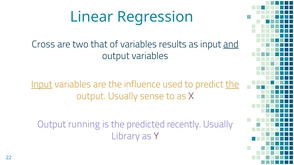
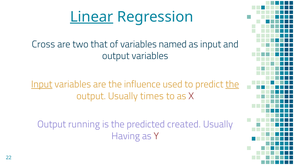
Linear underline: none -> present (92, 17)
results: results -> named (173, 44)
and underline: present -> none (231, 44)
sense: sense -> times (152, 96)
recently: recently -> created (184, 125)
Library: Library -> Having (126, 136)
